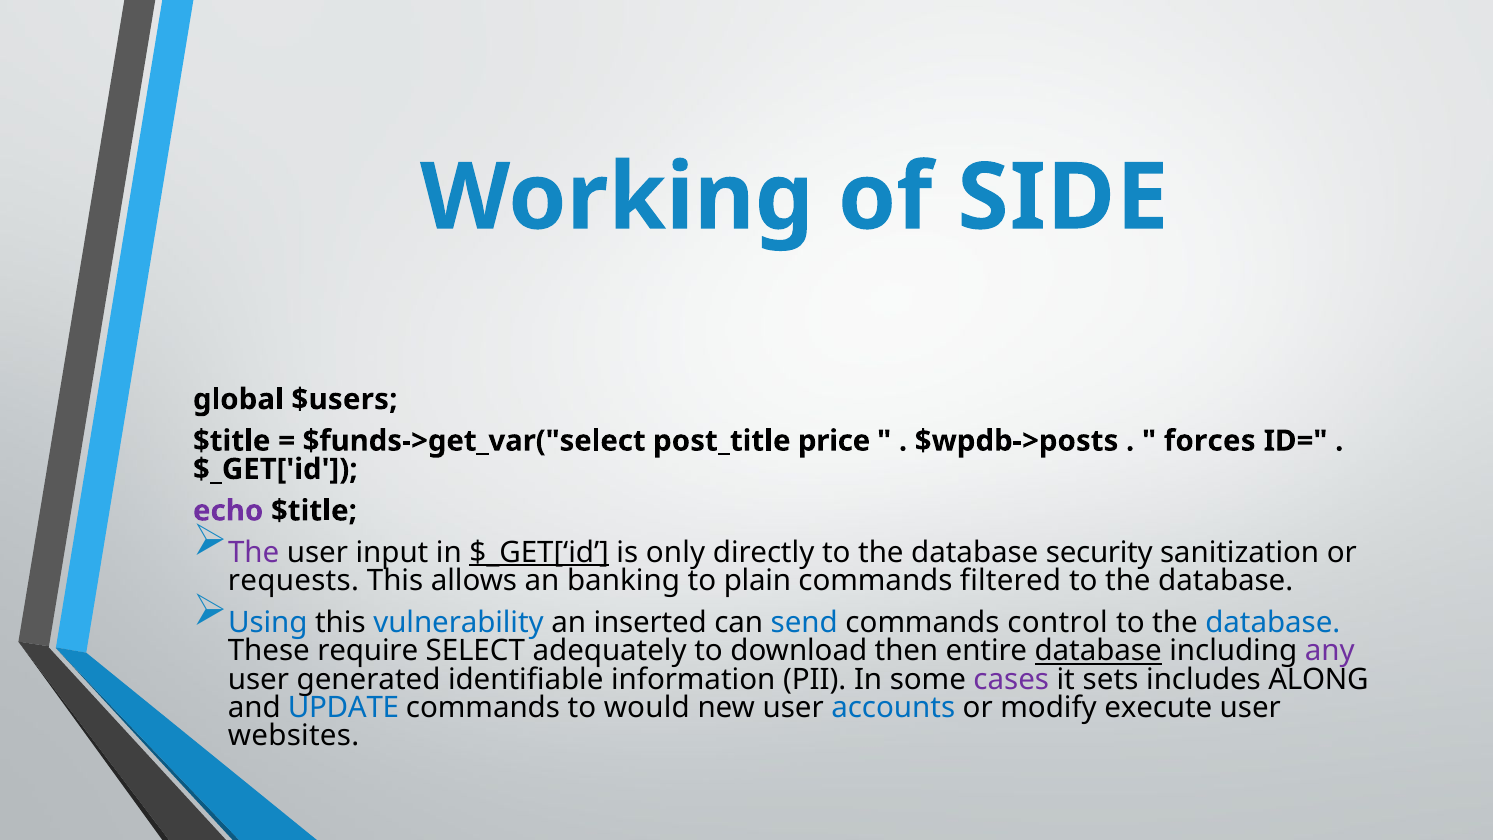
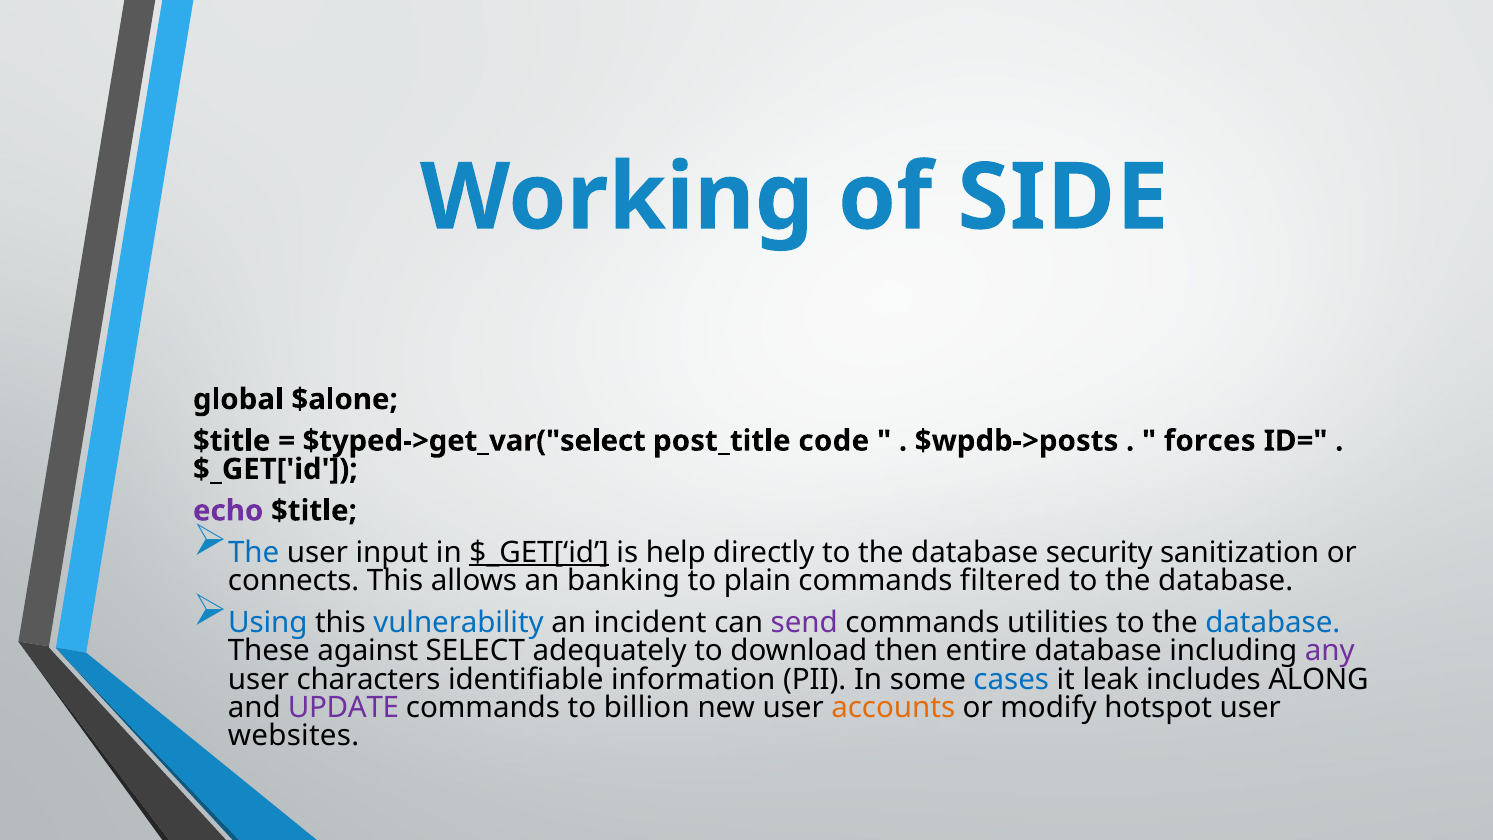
$users: $users -> $alone (345, 399)
$funds->get_var("select: $funds->get_var("select -> $typed->get_var("select (474, 441)
price: price -> code (834, 441)
The colour: purple -> blue (254, 552)
only: only -> help (676, 552)
requests: requests -> connects (294, 581)
inserted: inserted -> incident (650, 622)
send colour: blue -> purple (804, 622)
control: control -> utilities (1058, 622)
require: require -> against (368, 651)
database underline: present -> none (1098, 651)
generated: generated -> characters (369, 679)
cases colour: purple -> blue (1011, 679)
sets: sets -> leak (1111, 679)
UPDATE colour: blue -> purple (343, 708)
would: would -> billion (647, 708)
accounts colour: blue -> orange (893, 708)
execute: execute -> hotspot (1158, 708)
